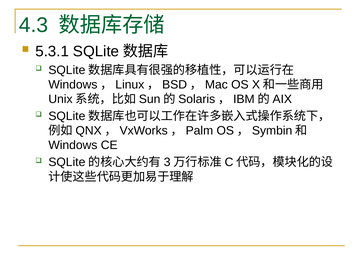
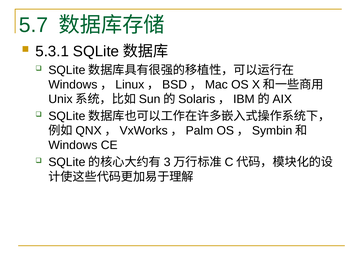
4.3: 4.3 -> 5.7 (33, 25)
